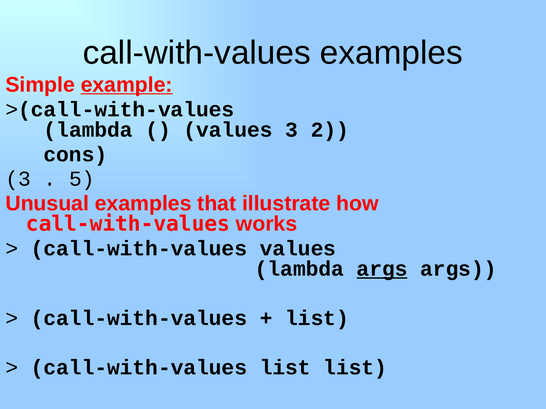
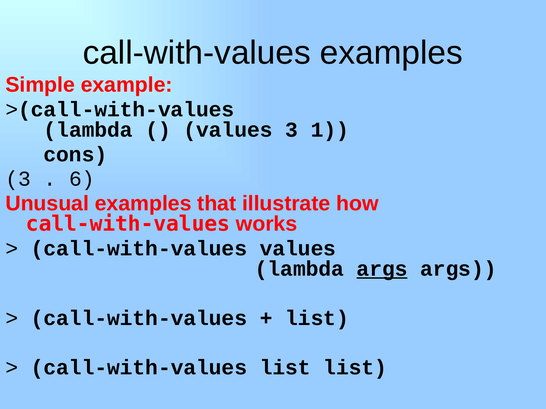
example underline: present -> none (127, 85)
2: 2 -> 1 (330, 130)
5: 5 -> 6 (82, 179)
